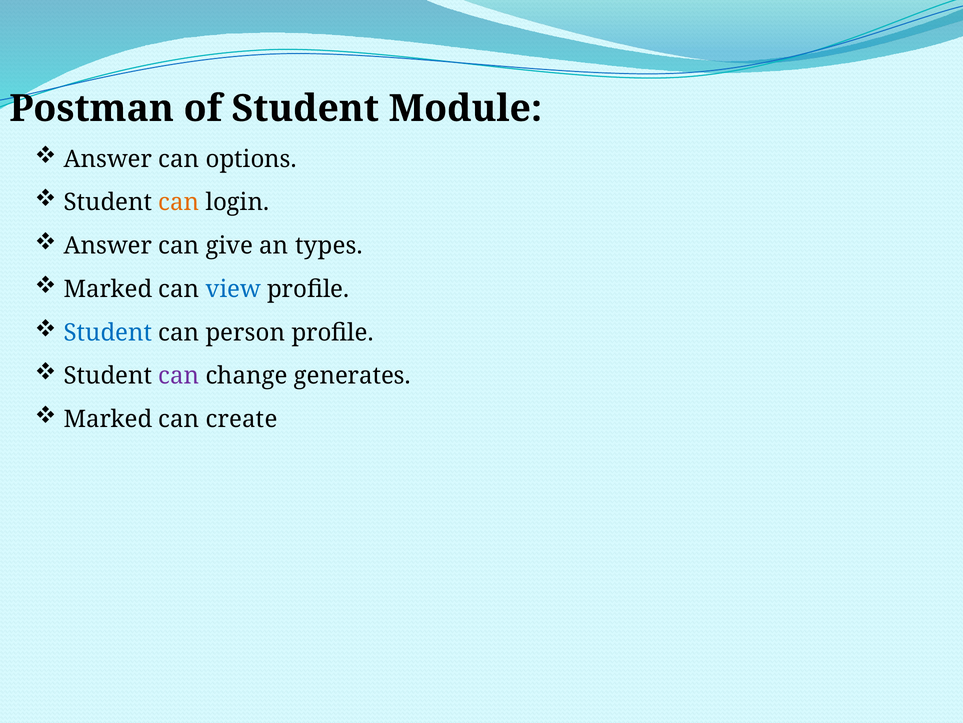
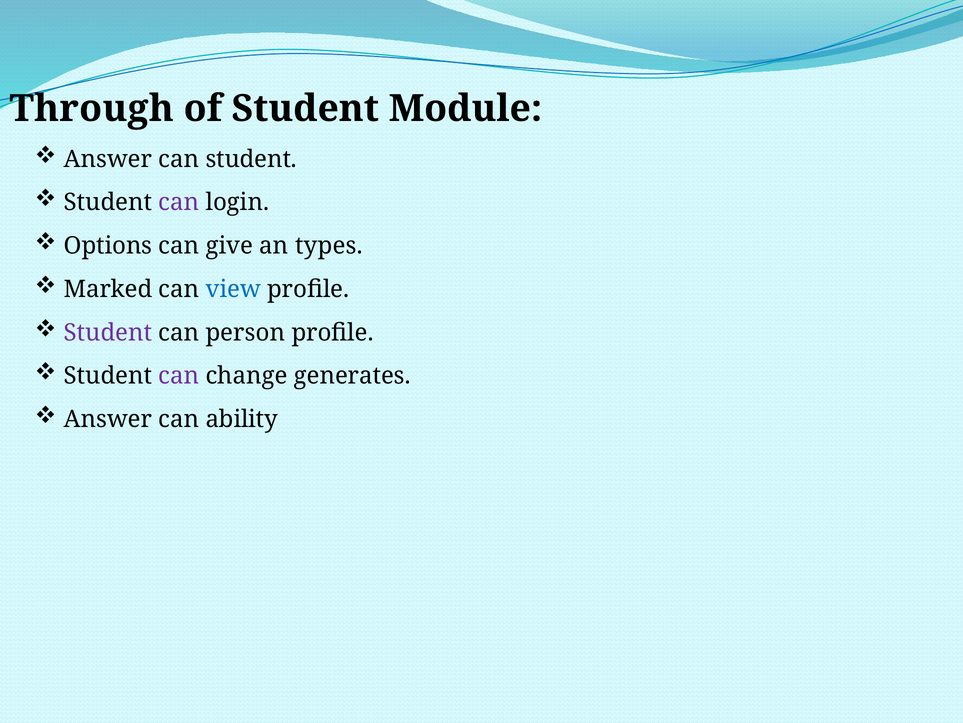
Postman: Postman -> Through (92, 108)
can options: options -> student (251, 159)
can colour: orange -> purple (179, 202)
Answer: Answer -> Options (108, 246)
Student colour: blue -> purple (108, 332)
Marked: Marked -> Answer (108, 419)
create: create -> ability (242, 419)
